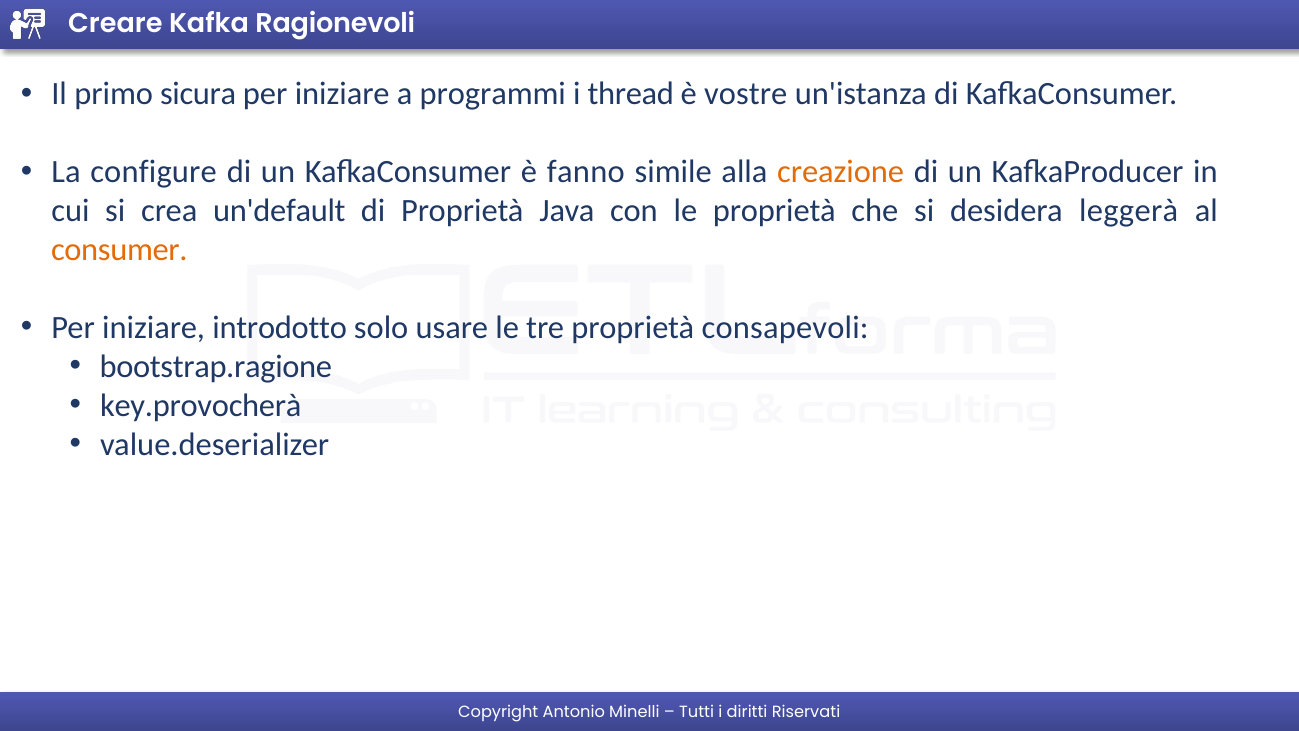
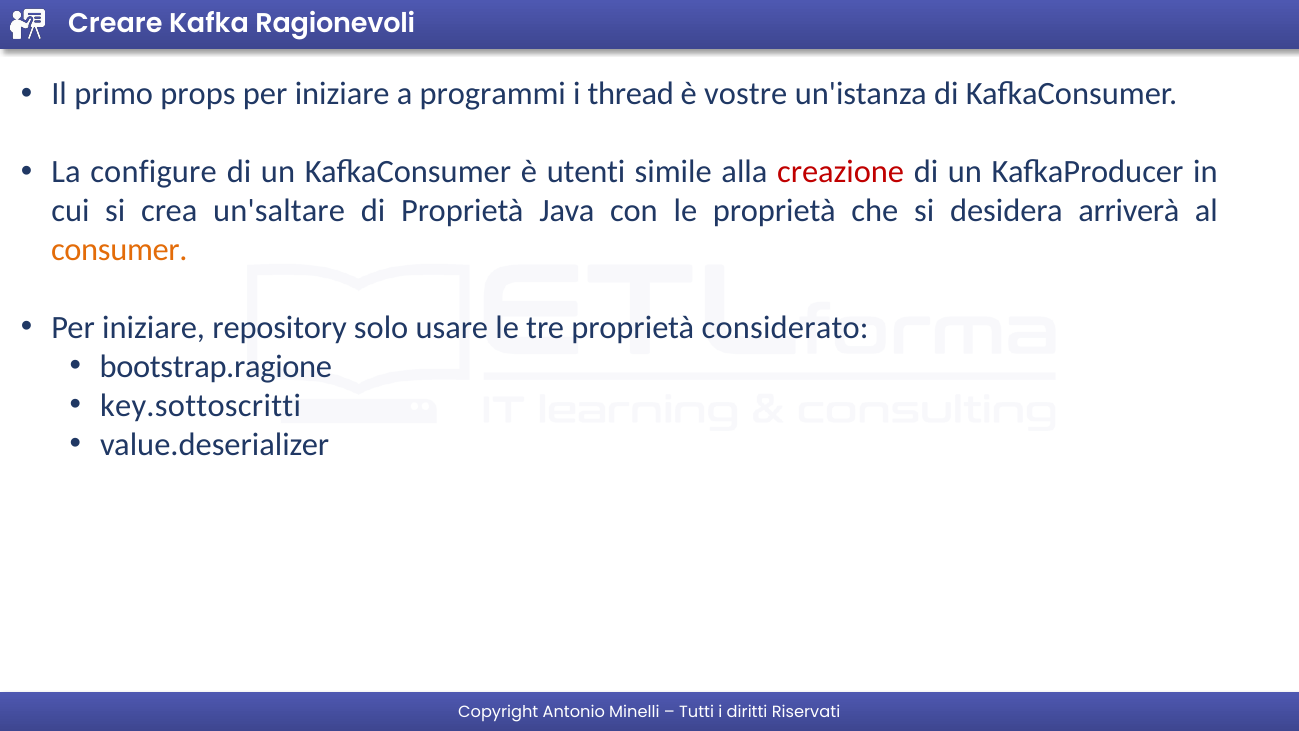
sicura: sicura -> props (198, 94)
fanno: fanno -> utenti (586, 172)
creazione colour: orange -> red (841, 172)
un'default: un'default -> un'saltare (279, 211)
leggerà: leggerà -> arriverà (1129, 211)
introdotto: introdotto -> repository (280, 328)
consapevoli: consapevoli -> considerato (785, 328)
key.provocherà: key.provocherà -> key.sottoscritti (201, 406)
